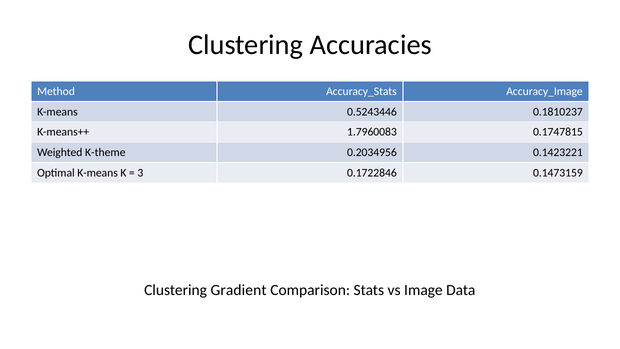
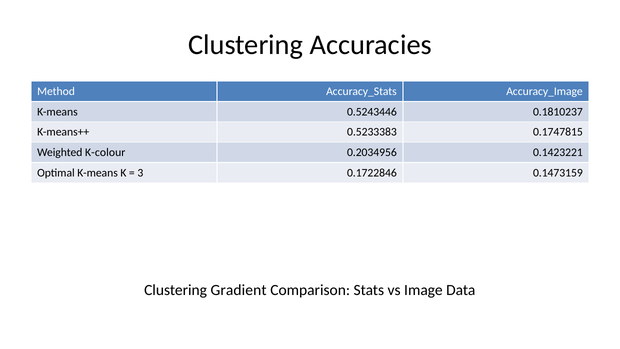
1.7960083: 1.7960083 -> 0.5233383 (372, 132)
K-theme: K-theme -> K-colour (105, 152)
